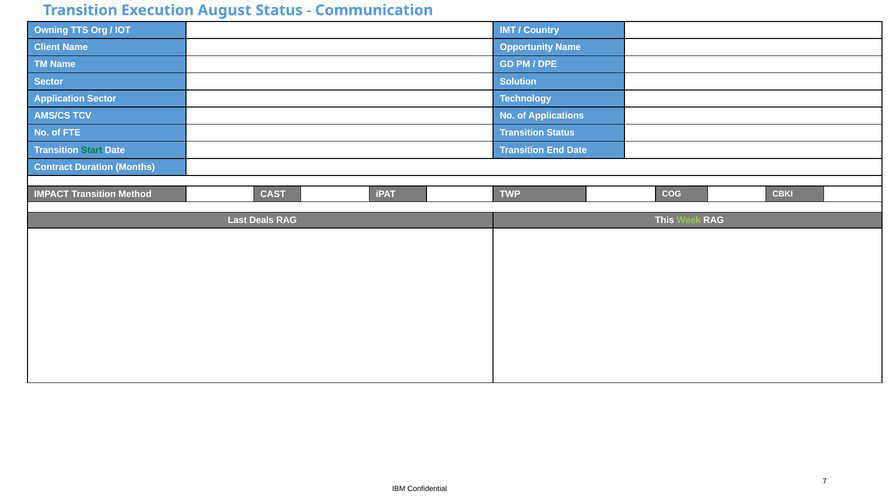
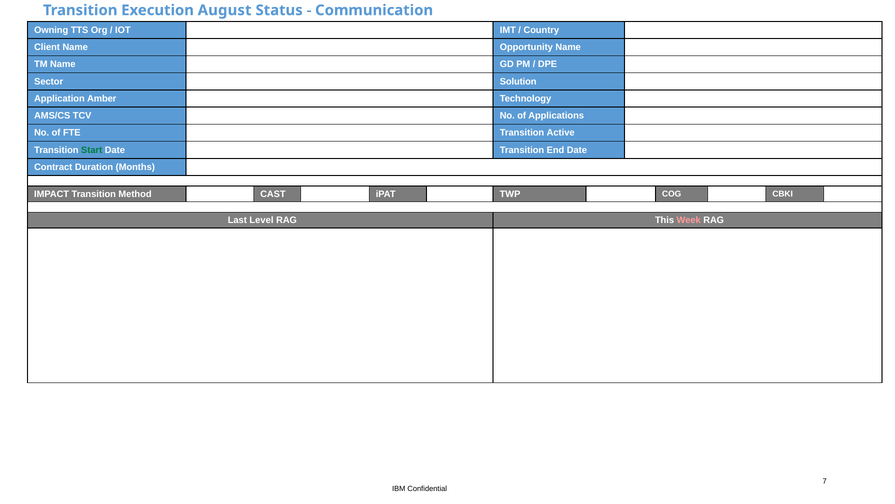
Application Sector: Sector -> Amber (102, 98)
Transition Status: Status -> Active (561, 133)
Deals: Deals -> Level (261, 220)
Week colour: light green -> pink (689, 220)
